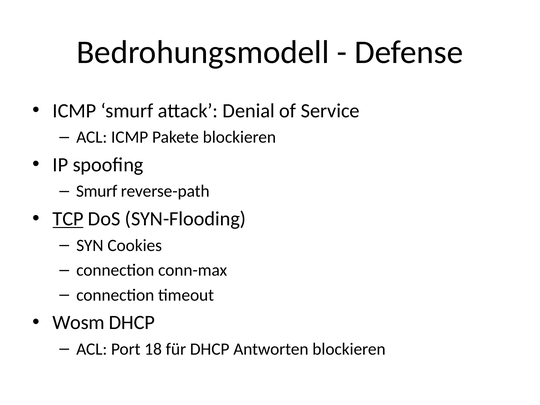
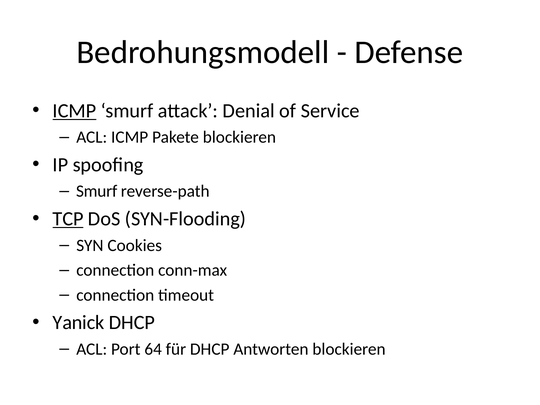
ICMP underline: none -> present (74, 111)
Wosm: Wosm -> Yanick (78, 323)
18: 18 -> 64 (153, 349)
